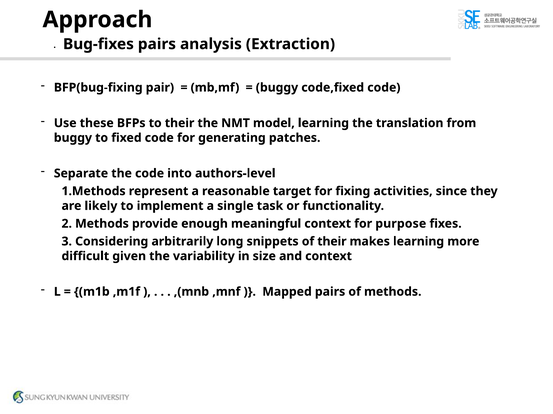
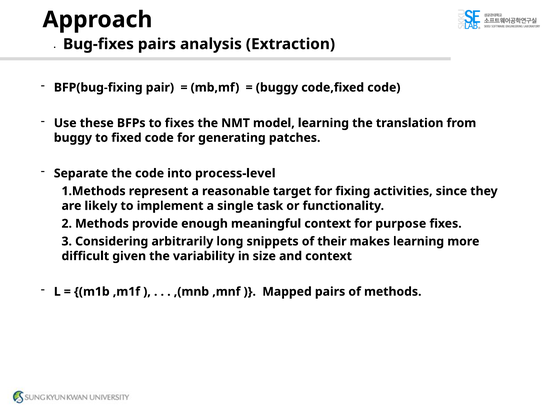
to their: their -> fixes (180, 123)
authors-level: authors-level -> process-level (235, 174)
